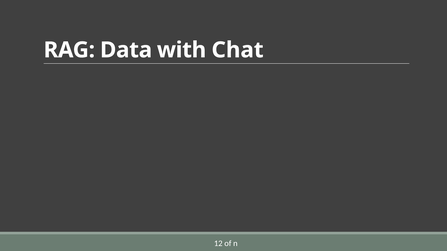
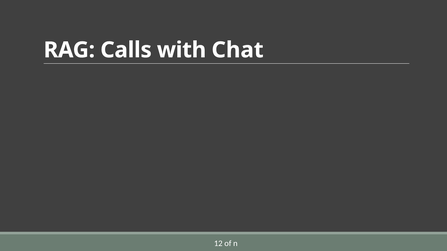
Data: Data -> Calls (126, 50)
